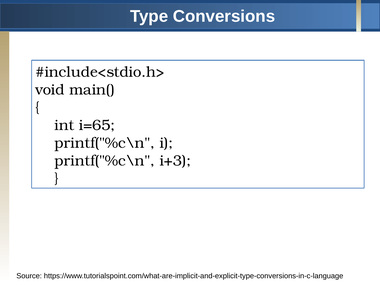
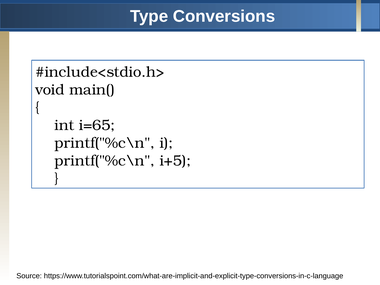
i+3: i+3 -> i+5 (175, 161)
